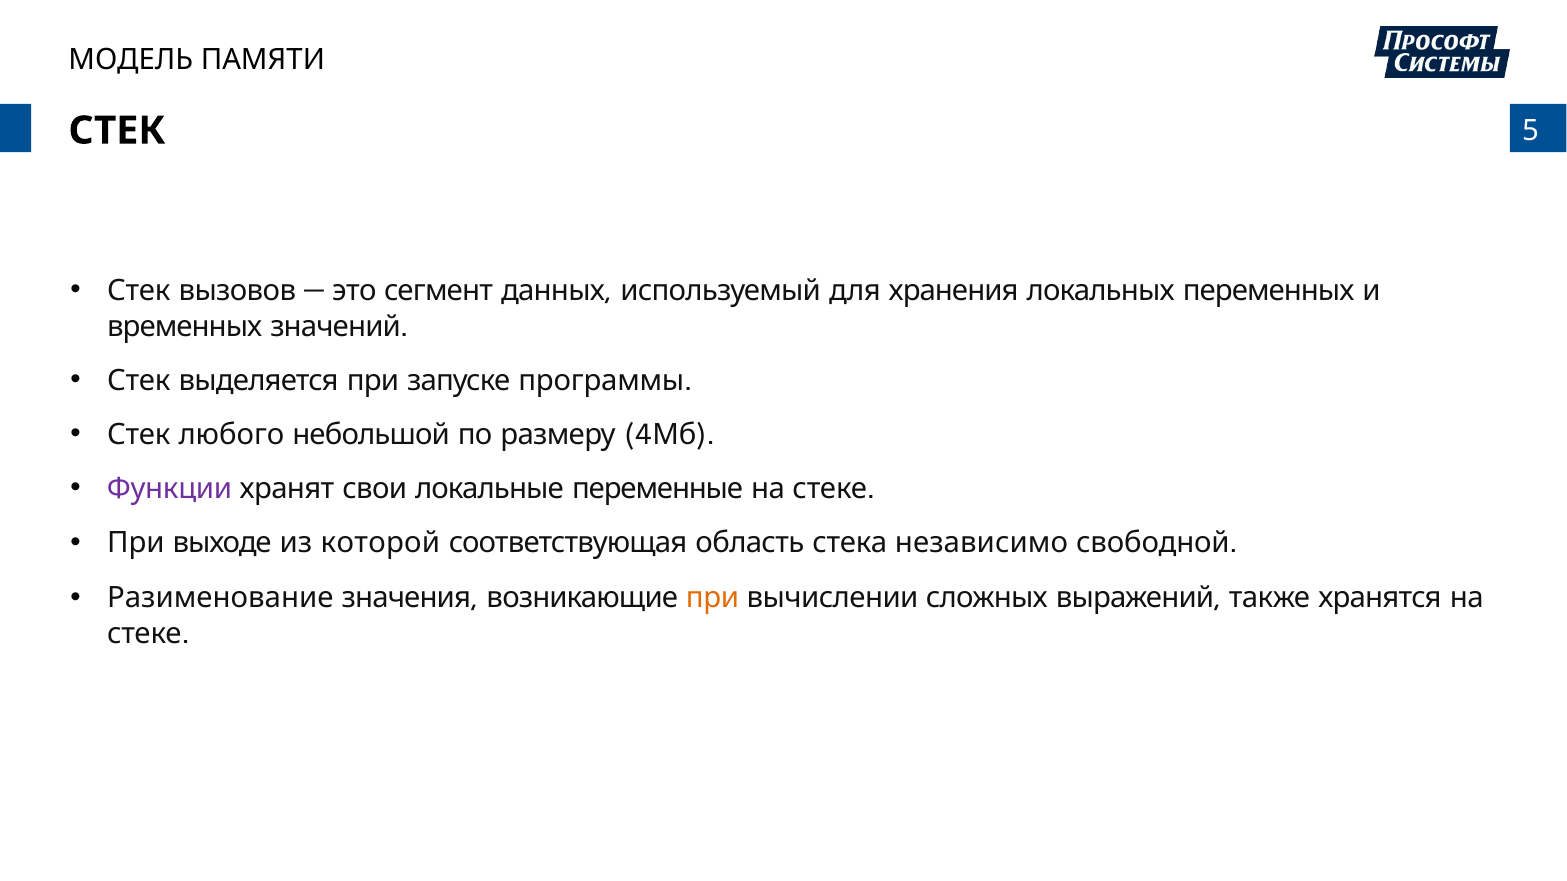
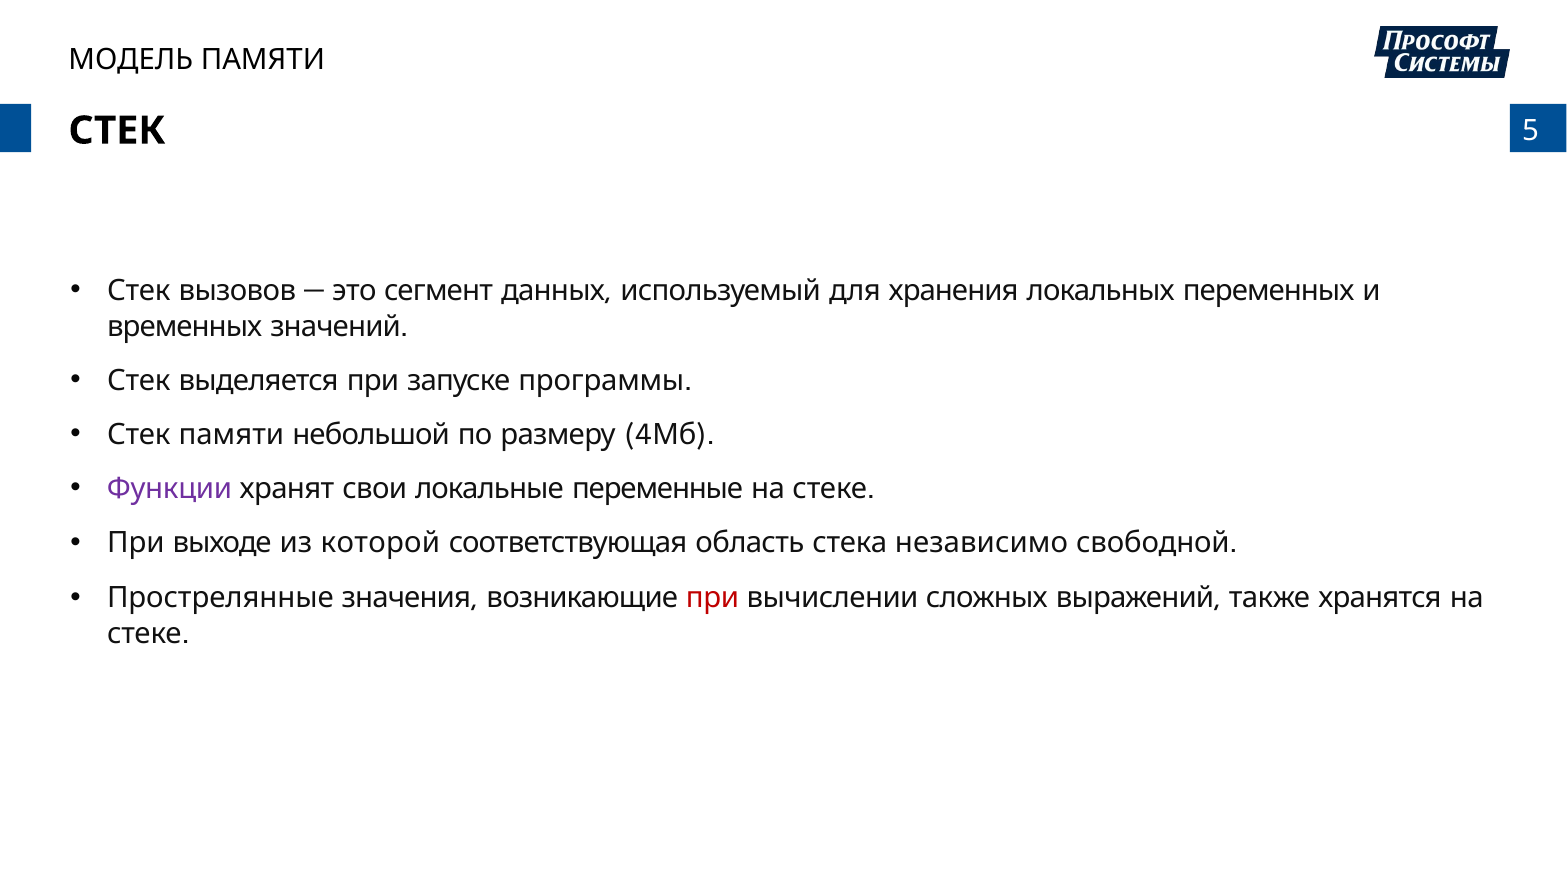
Стек любого: любого -> памяти (231, 435)
Разименование: Разименование -> Прострелянные (220, 598)
при colour: orange -> red (712, 598)
